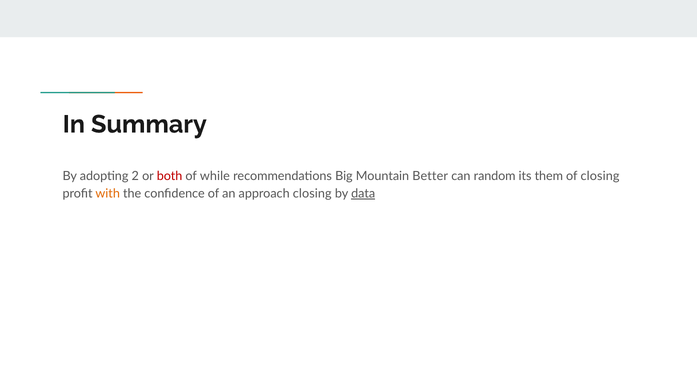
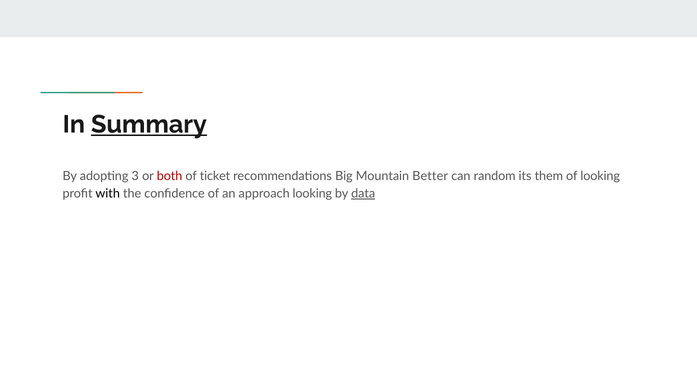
Summary underline: none -> present (149, 124)
2: 2 -> 3 (135, 176)
while: while -> ticket (215, 176)
of closing: closing -> looking (600, 176)
with colour: orange -> black (108, 194)
approach closing: closing -> looking (312, 194)
